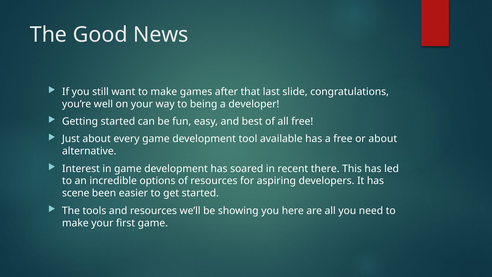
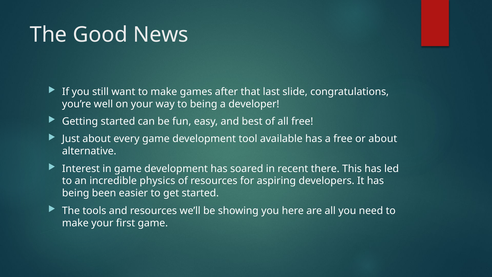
options: options -> physics (157, 181)
scene: scene -> being (76, 193)
